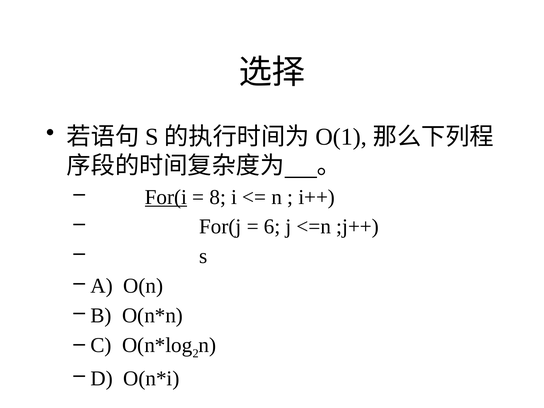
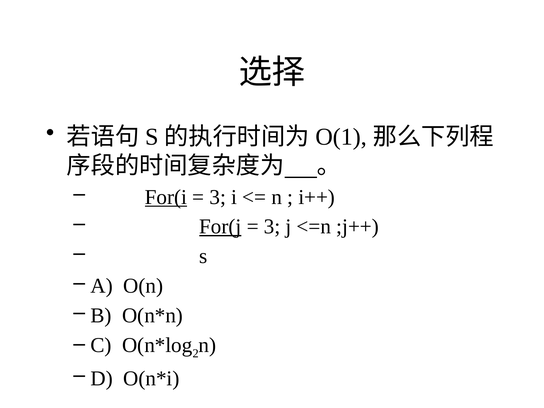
8: 8 -> 3 (218, 197)
For(j underline: none -> present (220, 227)
6: 6 -> 3 (272, 227)
